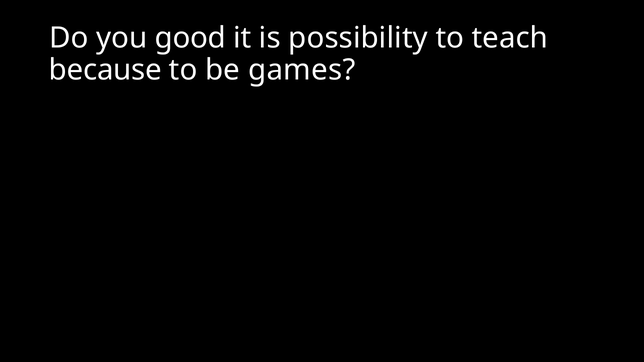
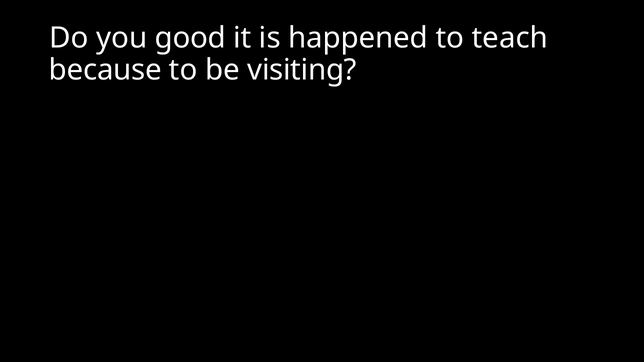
possibility: possibility -> happened (358, 38)
games: games -> visiting (302, 70)
